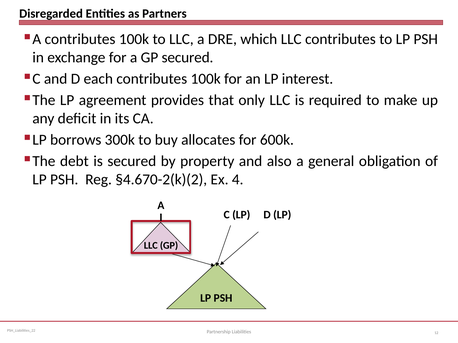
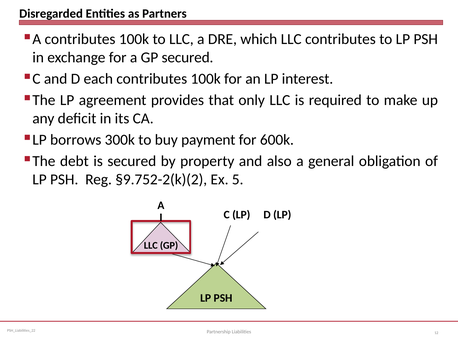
allocates: allocates -> payment (208, 140)
§4.670-2(k)(2: §4.670-2(k)(2 -> §9.752-2(k)(2 (161, 180)
4: 4 -> 5 (238, 180)
